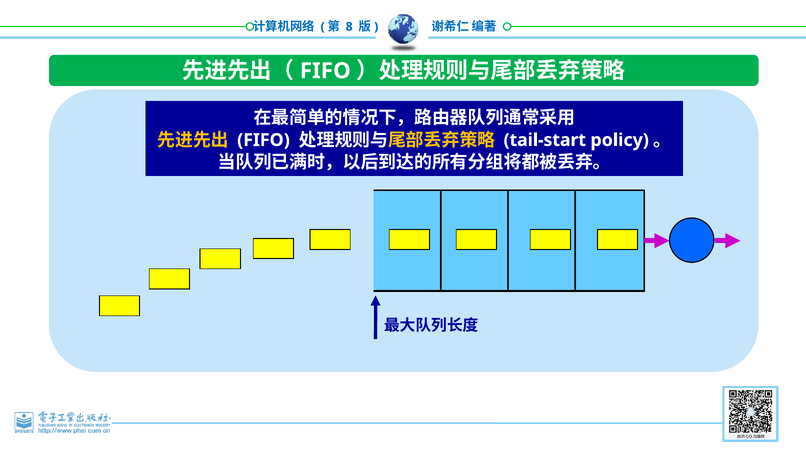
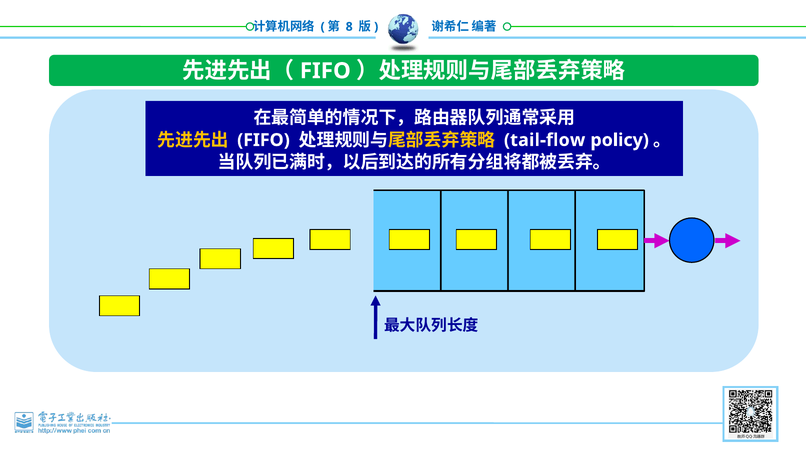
tail-start: tail-start -> tail-flow (545, 140)
